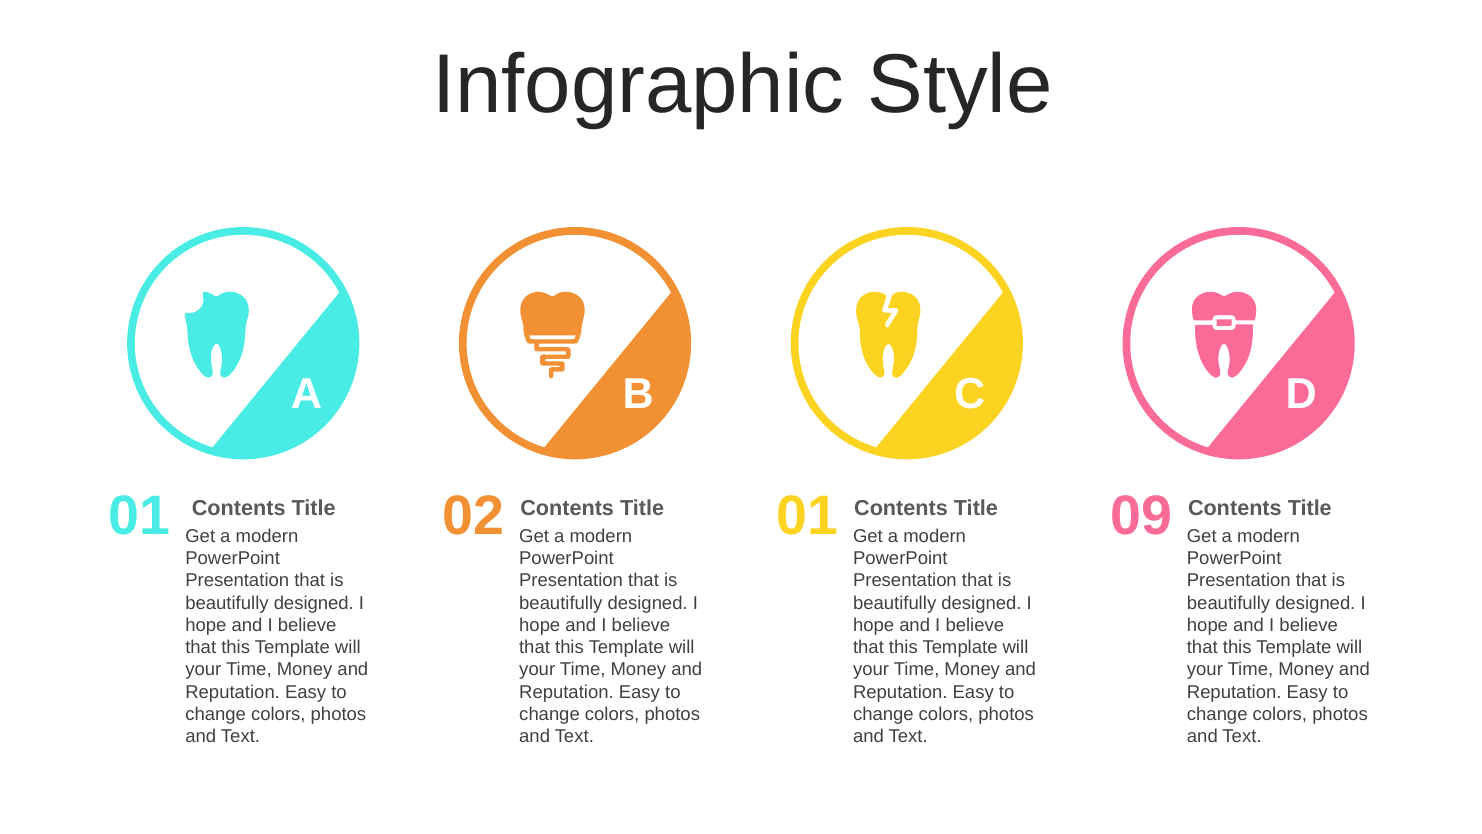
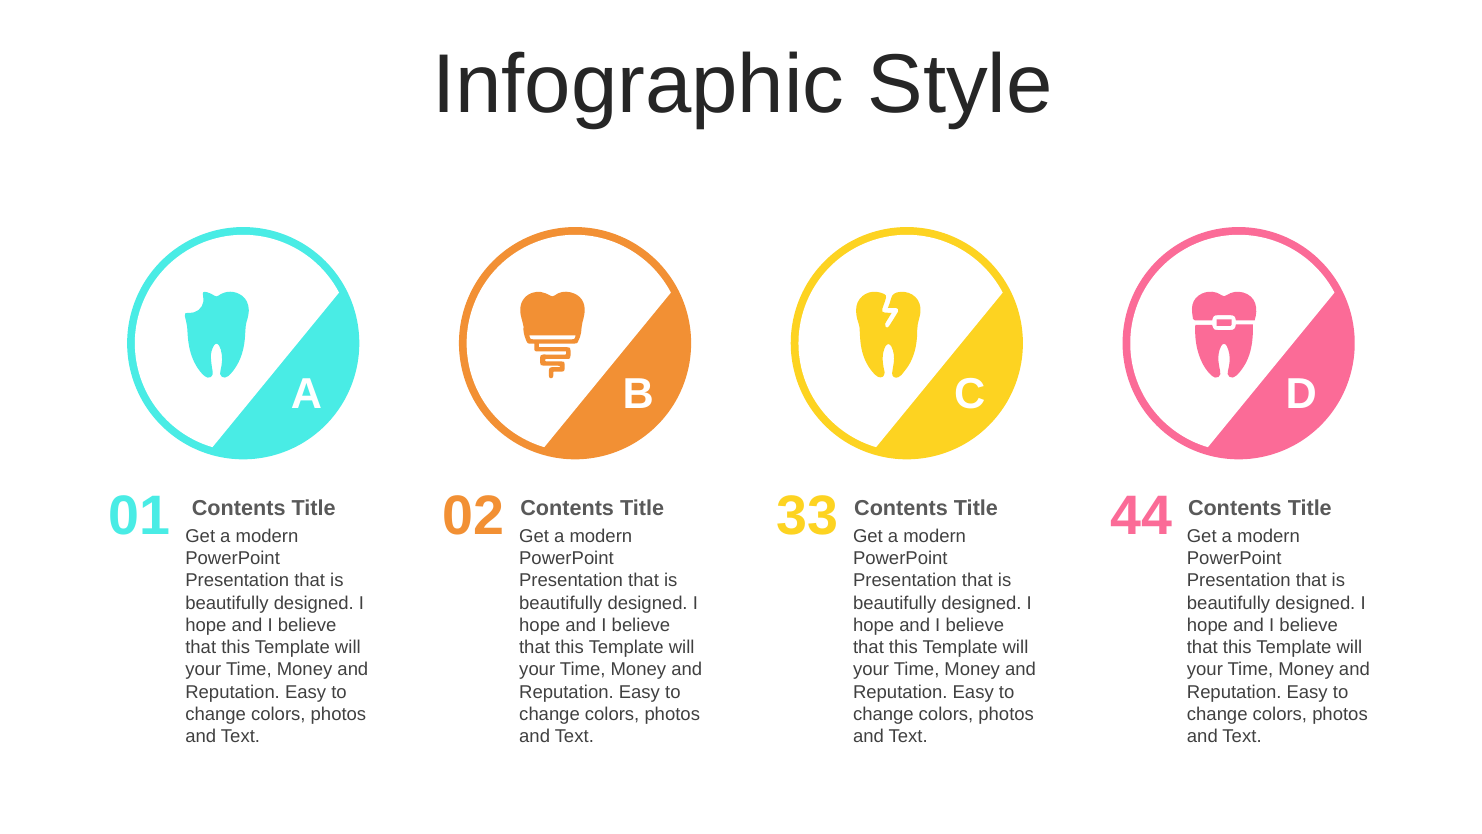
01: 01 -> 33 (808, 515)
09: 09 -> 44 (1141, 515)
